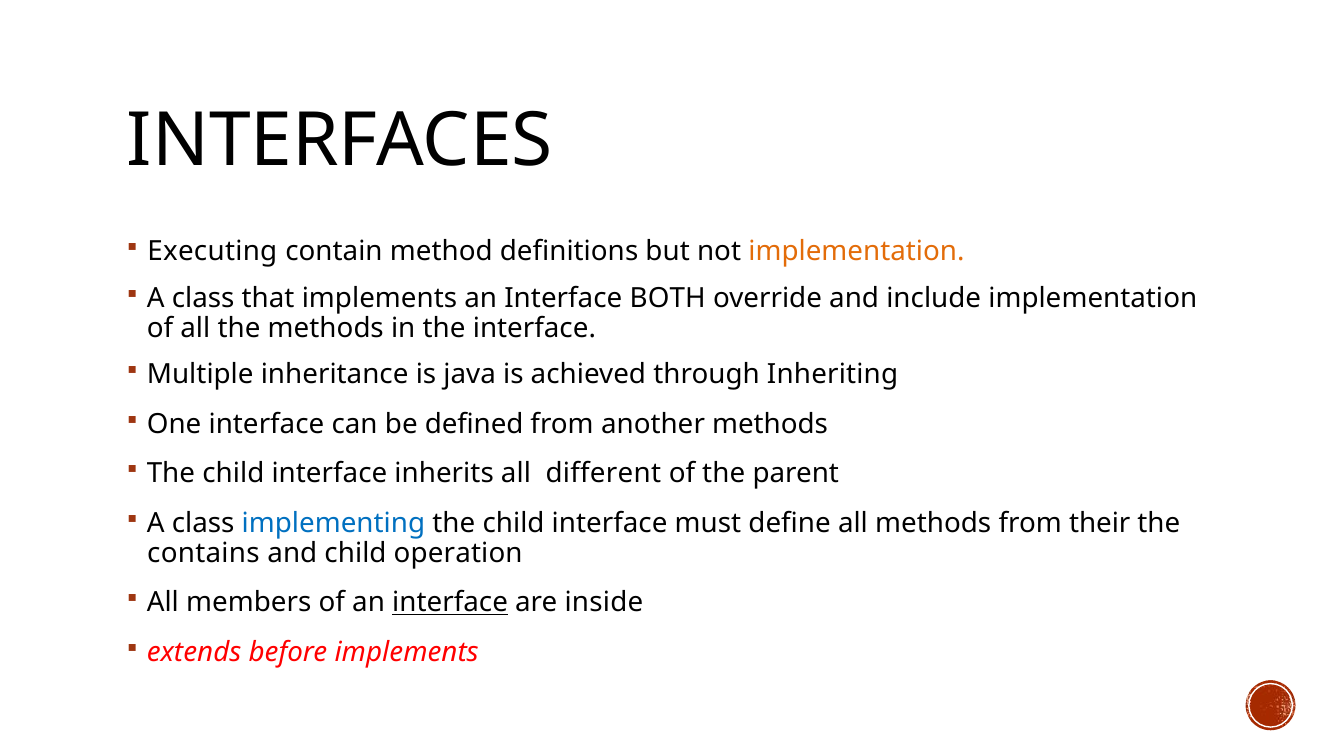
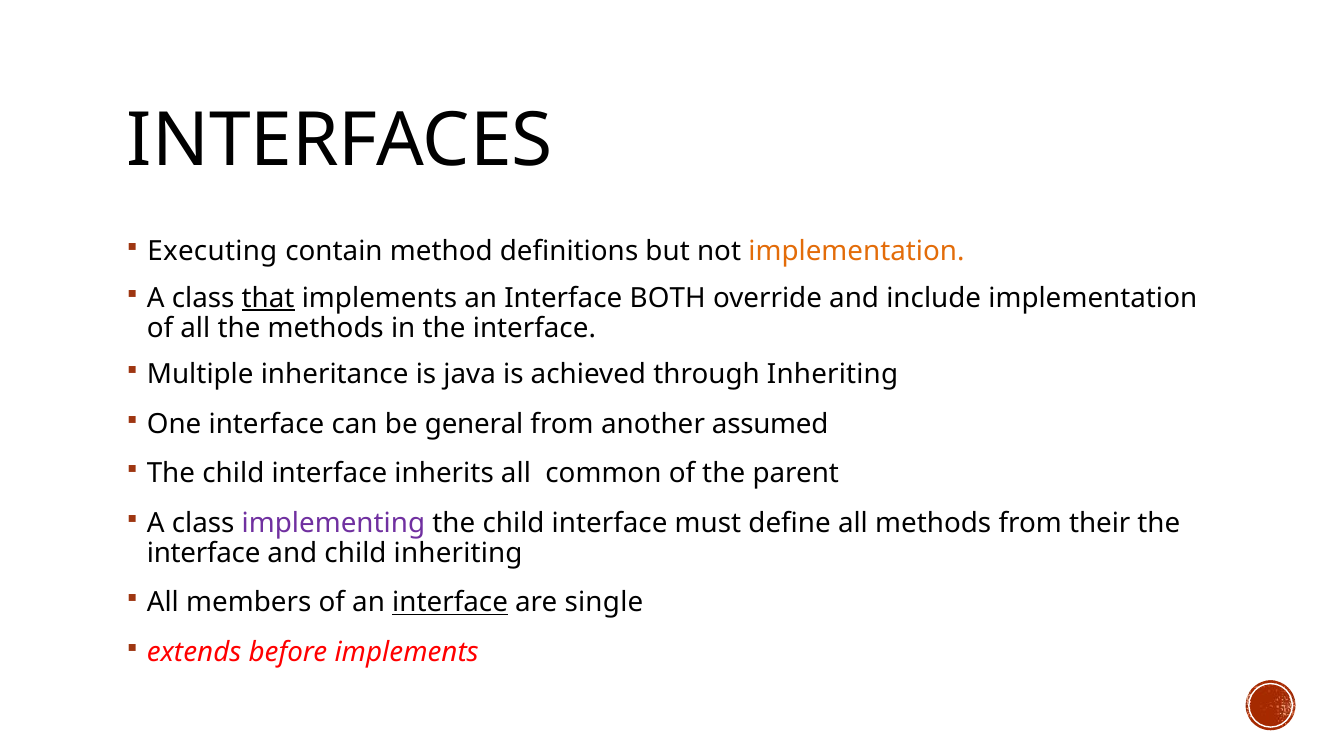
that underline: none -> present (268, 298)
defined: defined -> general (474, 424)
another methods: methods -> assumed (770, 424)
different: different -> common (603, 474)
implementing colour: blue -> purple (333, 523)
contains: contains -> interface (204, 553)
child operation: operation -> inheriting (458, 553)
inside: inside -> single (604, 603)
